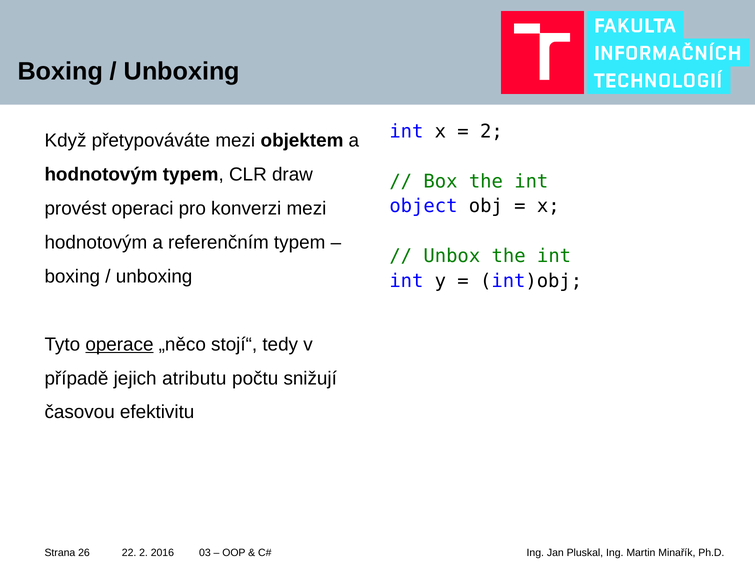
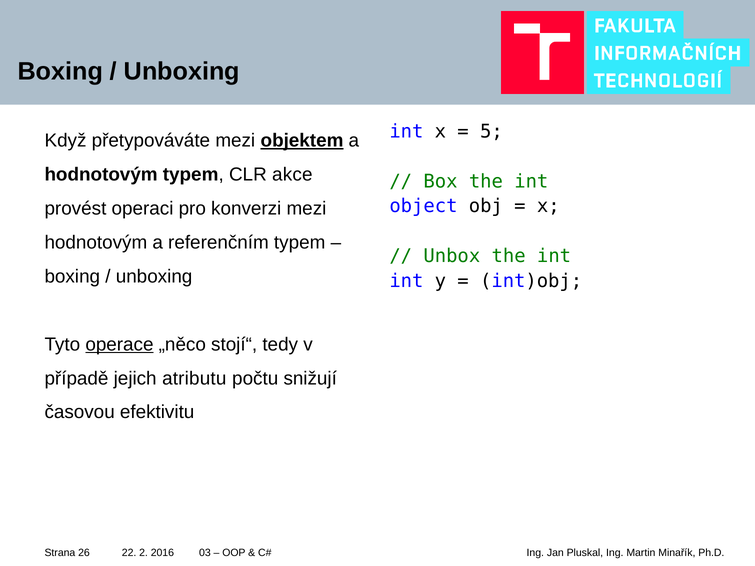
2: 2 -> 5 (491, 132)
objektem underline: none -> present (302, 141)
draw: draw -> akce (292, 175)
